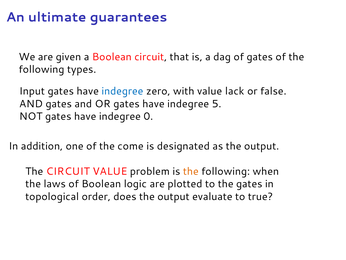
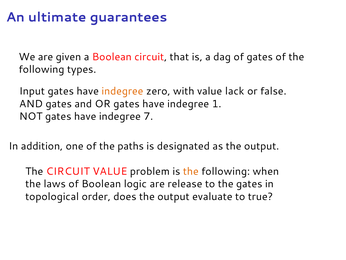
indegree colour: blue -> orange (122, 91)
5: 5 -> 1 (217, 104)
0: 0 -> 7 (148, 116)
come: come -> paths (131, 146)
plotted: plotted -> release (185, 184)
